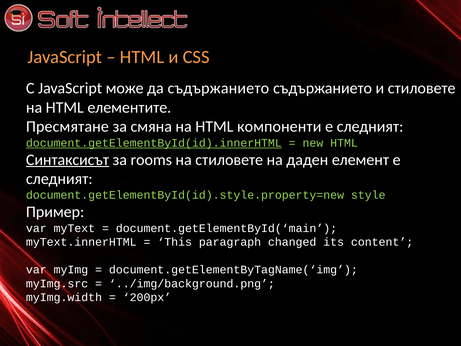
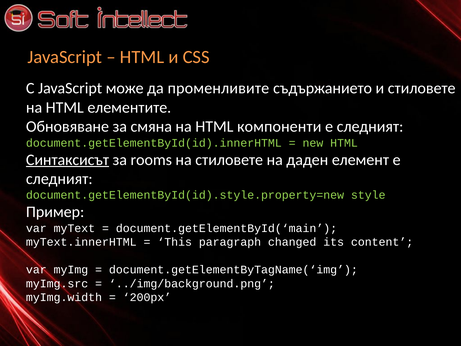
да съдържанието: съдържанието -> променливите (218, 88)
Пресмятане: Пресмятане -> Обновяване (67, 127)
document.getElementById(id).innerHTML underline: present -> none (154, 143)
